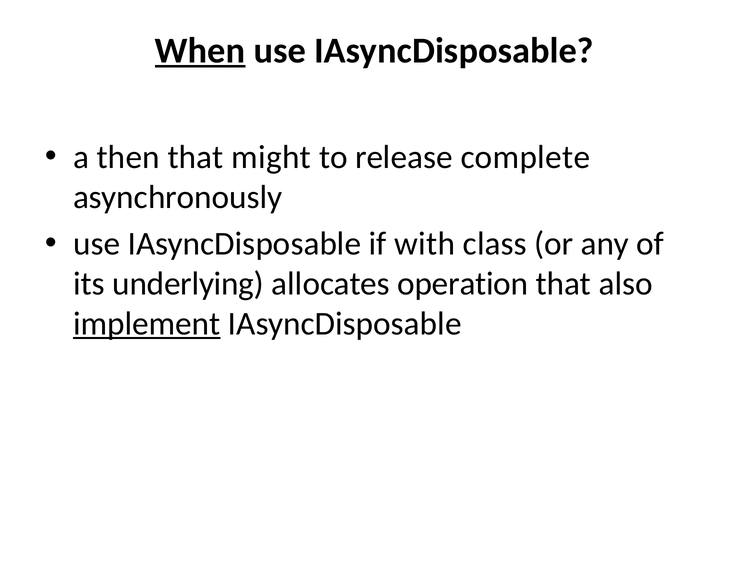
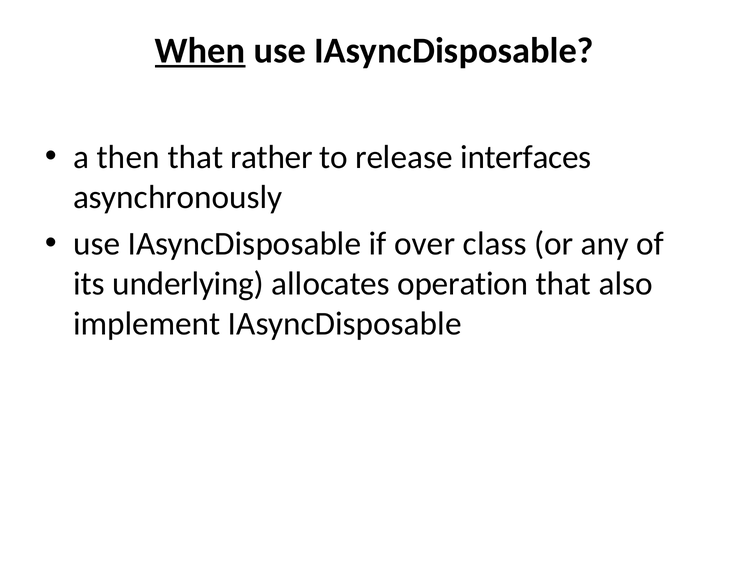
might: might -> rather (271, 157)
complete: complete -> interfaces (526, 157)
with: with -> over (425, 244)
implement underline: present -> none (147, 324)
